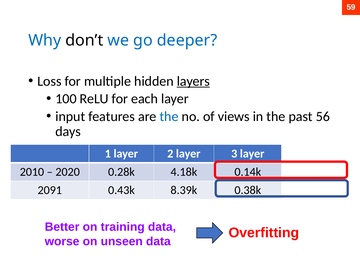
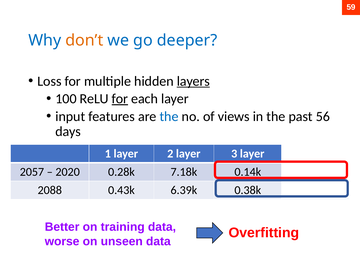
don’t colour: black -> orange (84, 40)
for underline: none -> present (120, 99)
2010: 2010 -> 2057 (32, 172)
4.18k: 4.18k -> 7.18k (184, 172)
2091: 2091 -> 2088 (50, 190)
8.39k: 8.39k -> 6.39k (184, 190)
